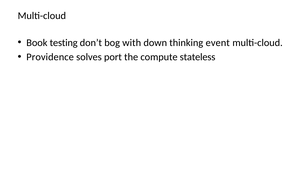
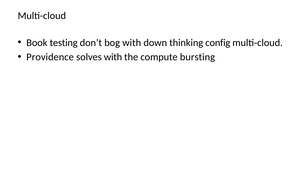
event: event -> config (218, 43)
solves port: port -> with (113, 57)
stateless: stateless -> bursting (197, 57)
